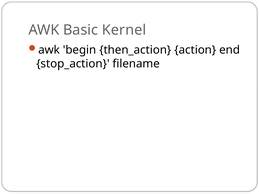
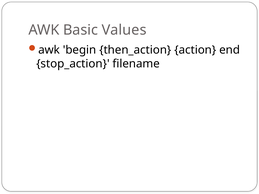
Kernel: Kernel -> Values (124, 30)
